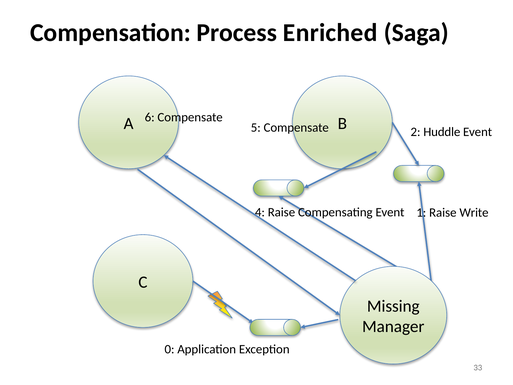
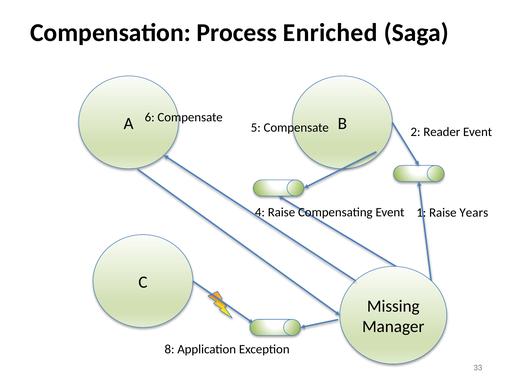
Huddle: Huddle -> Reader (442, 132)
Write: Write -> Years (474, 212)
0: 0 -> 8 (170, 349)
